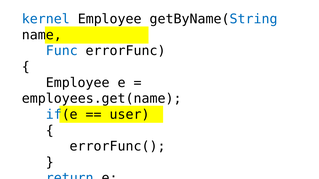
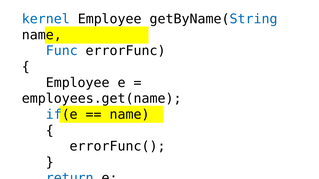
user: user -> name (130, 115)
